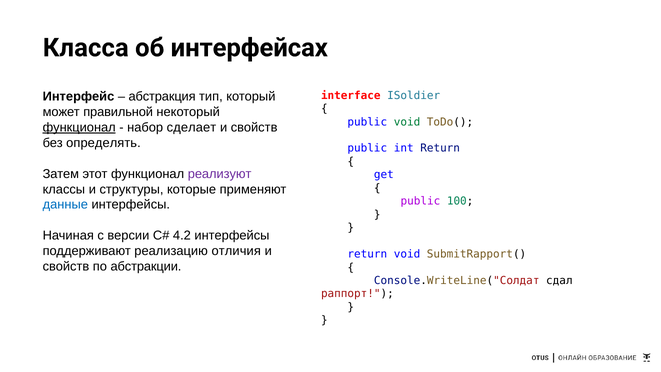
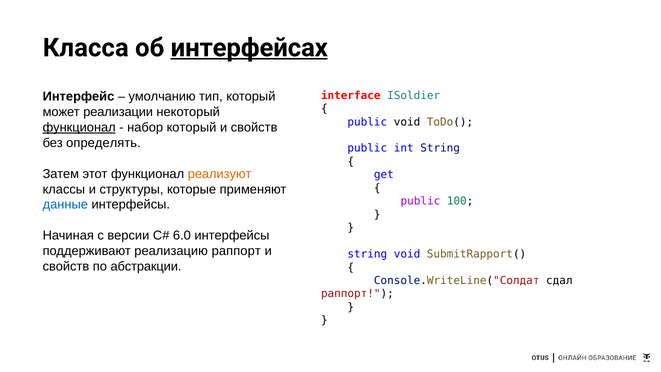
интерфейсах underline: none -> present (249, 48)
абстракция: абстракция -> умолчанию (162, 97)
правильной: правильной -> реализации (118, 112)
void colour: green -> black (407, 122)
набор сделает: сделает -> который (192, 127)
int Return: Return -> String (440, 148)
реализуют colour: purple -> orange (220, 174)
4.2: 4.2 -> 6.0 (182, 236)
реализацию отличия: отличия -> раппорт (236, 251)
return: return -> string (367, 254)
